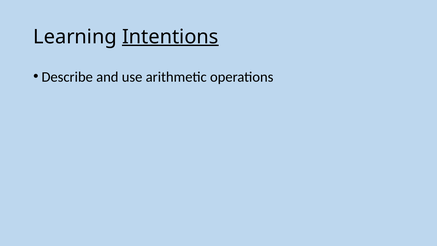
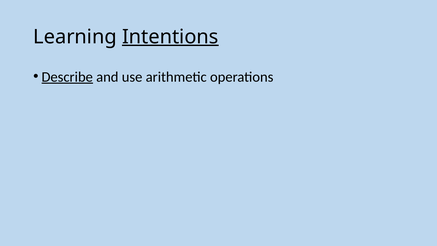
Describe underline: none -> present (67, 77)
